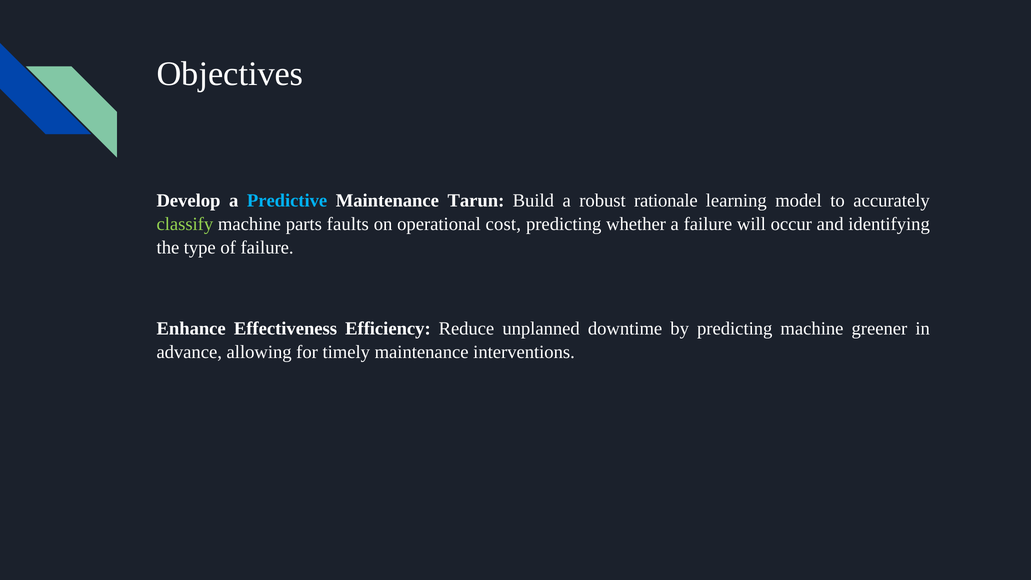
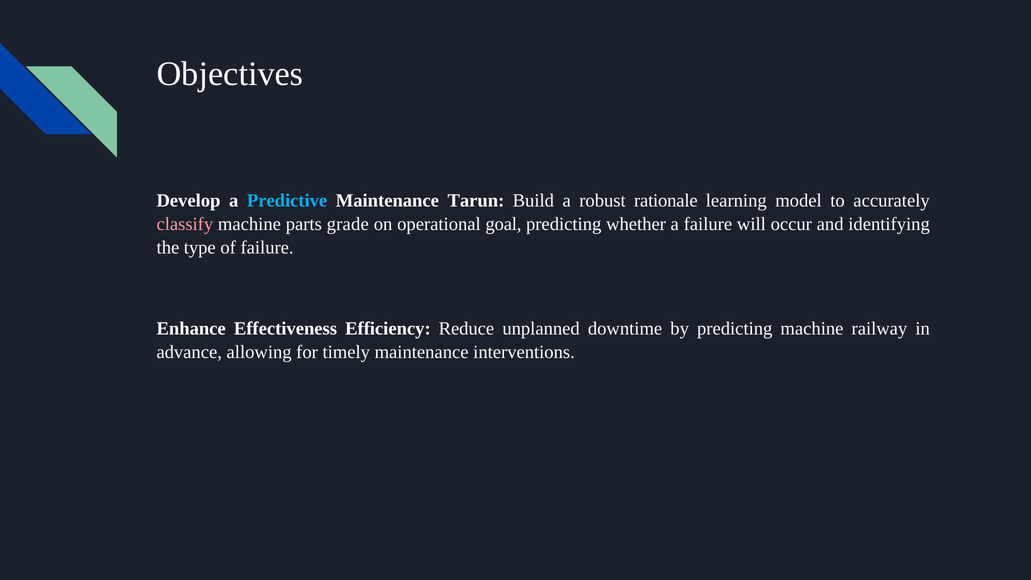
classify colour: light green -> pink (185, 224)
faults: faults -> grade (348, 224)
cost: cost -> goal (503, 224)
greener: greener -> railway (879, 329)
